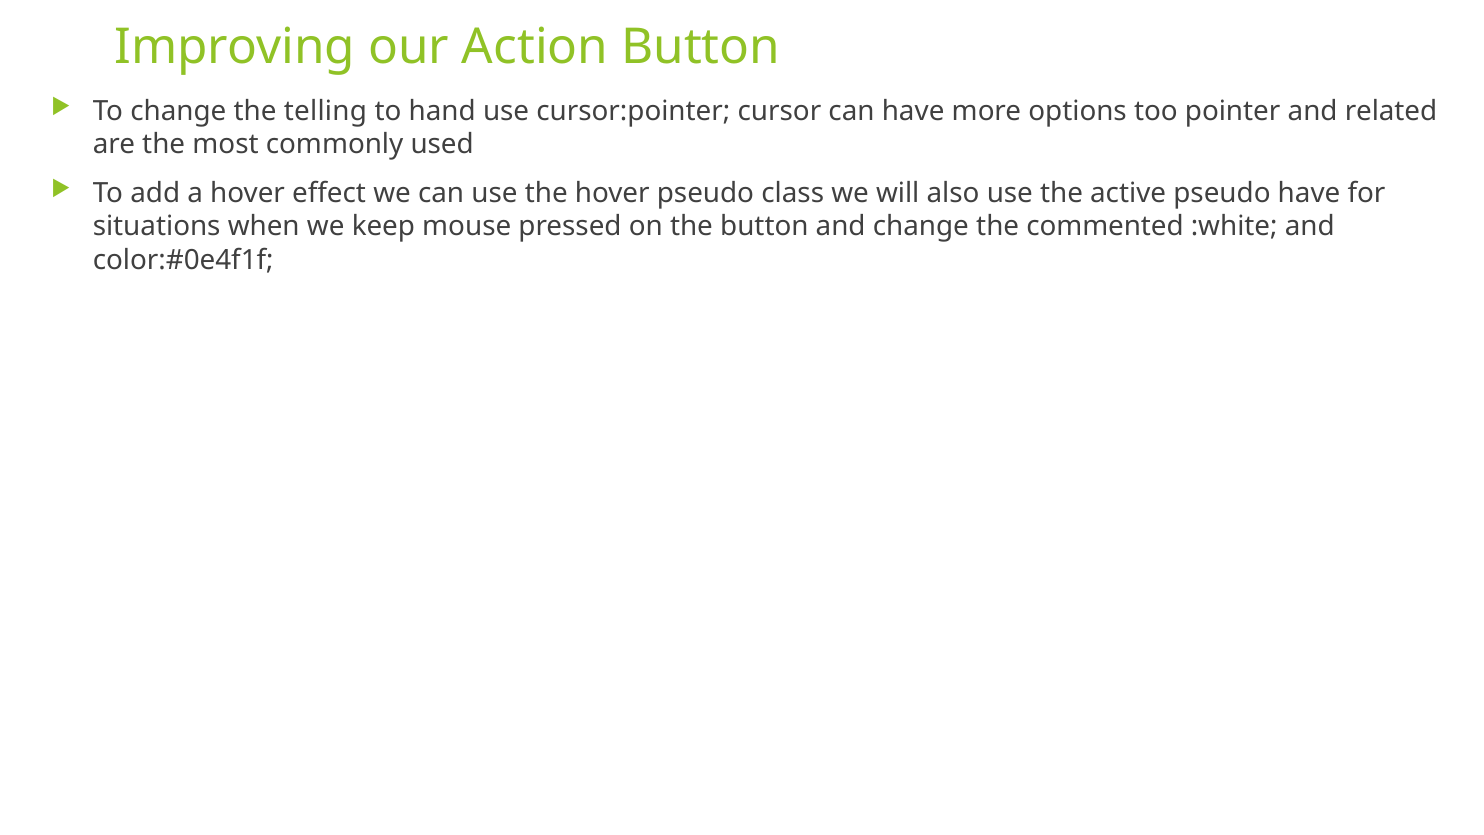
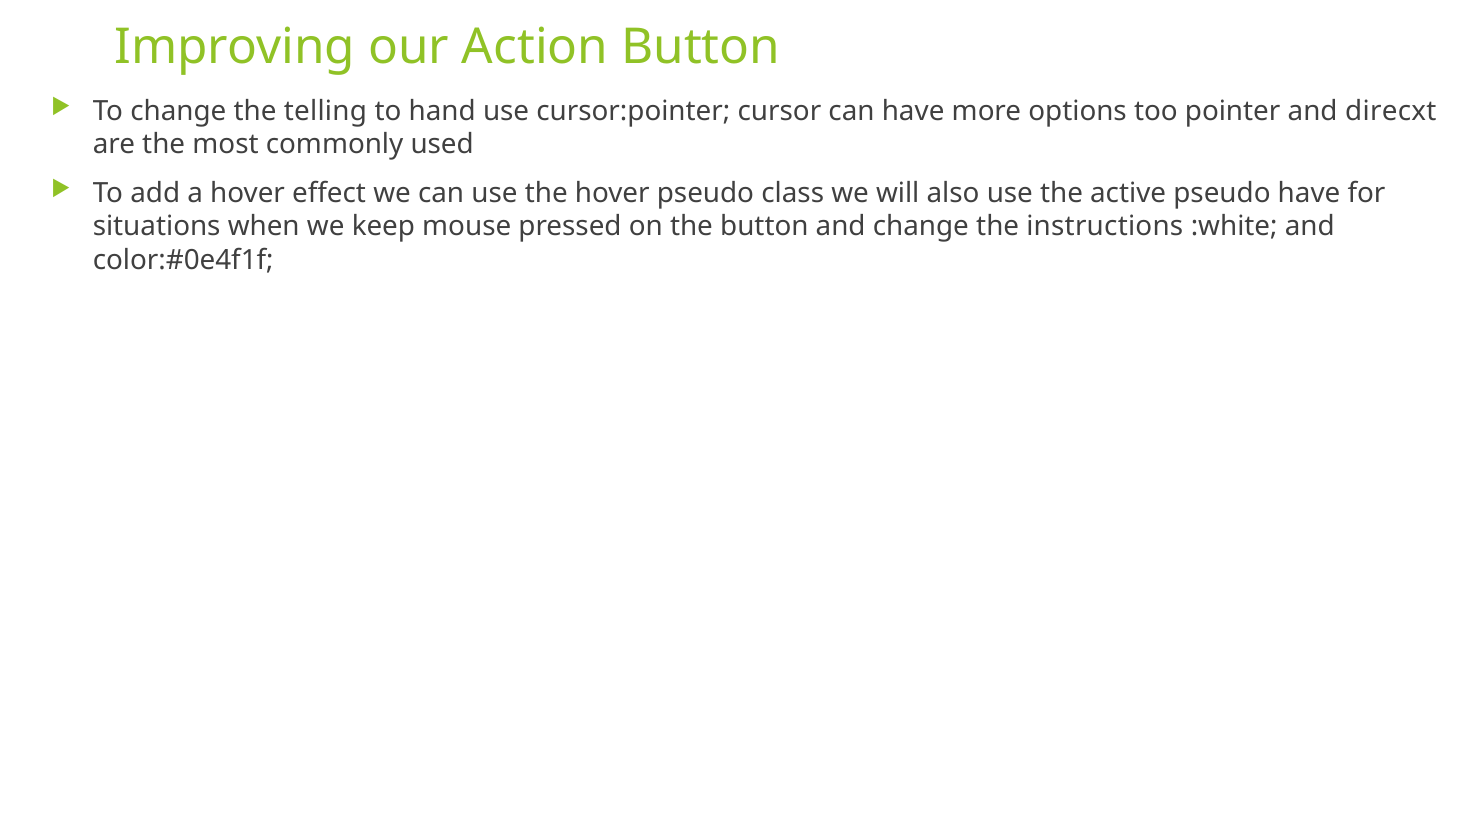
related: related -> direcxt (1391, 111)
commented: commented -> instructions (1105, 226)
